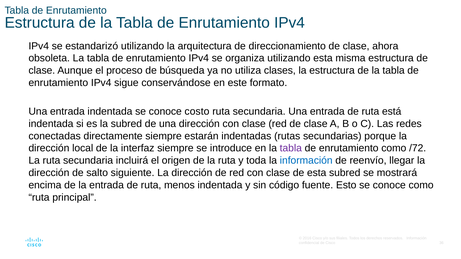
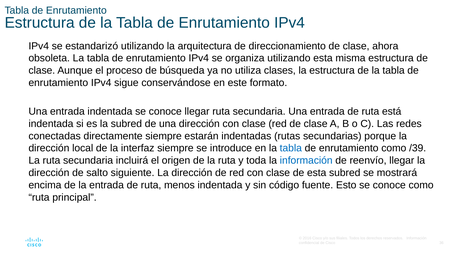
conoce costo: costo -> llegar (197, 112)
tabla colour: purple -> blue (291, 148)
/72: /72 -> /39 (418, 148)
